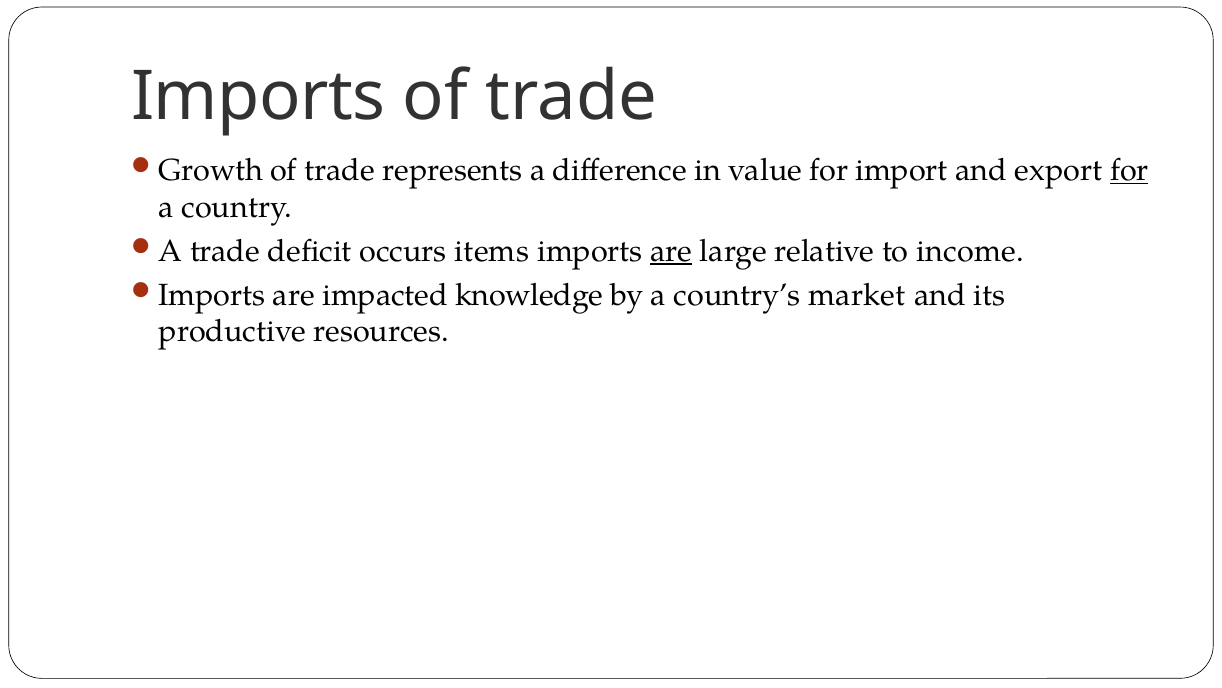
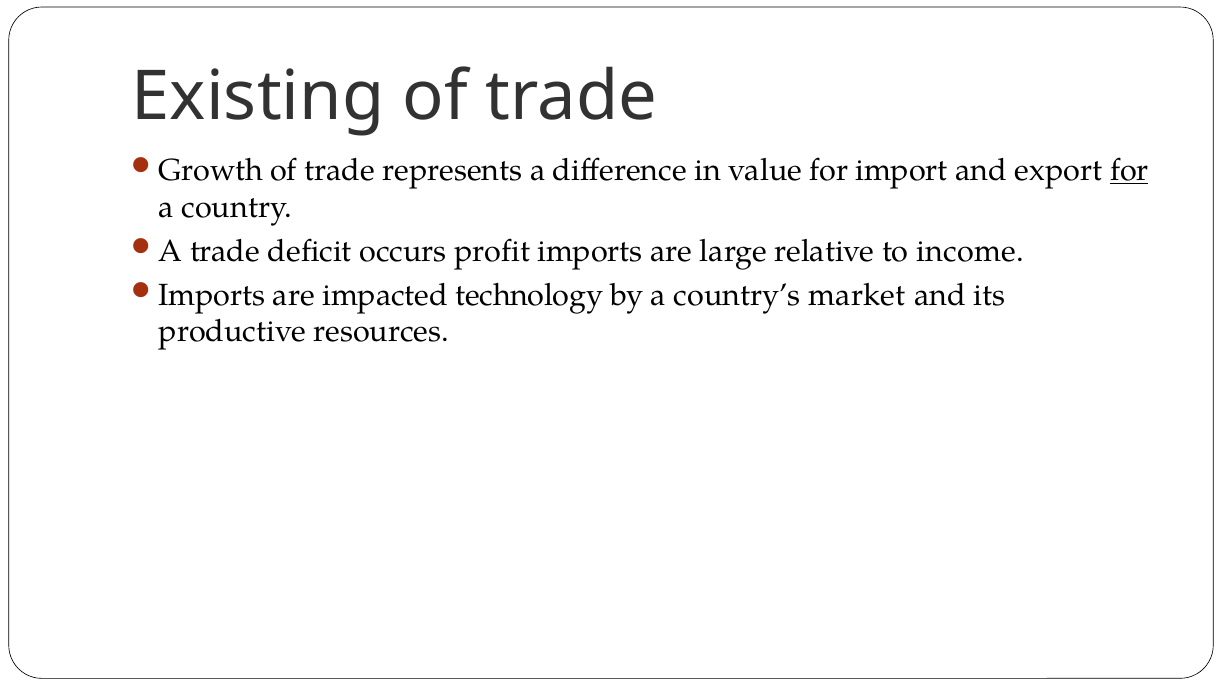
Imports: Imports -> Existing (258, 96)
items: items -> profit (492, 251)
are underline: present -> none (671, 251)
knowledge: knowledge -> technology (529, 295)
